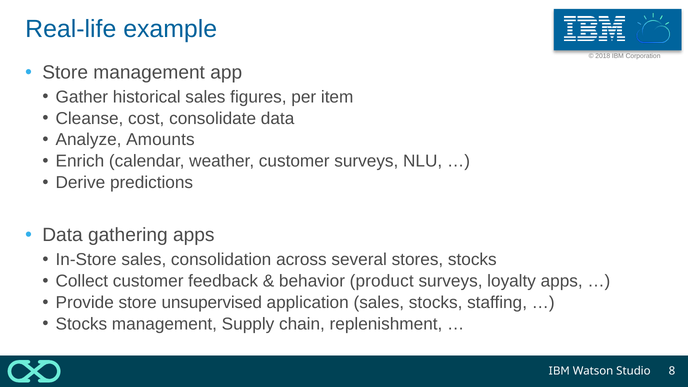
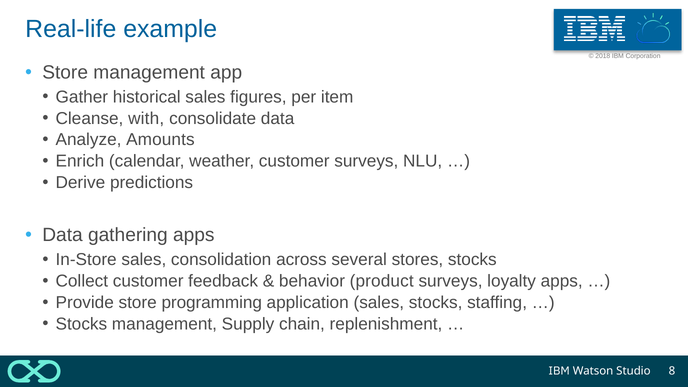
cost: cost -> with (146, 118)
unsupervised: unsupervised -> programming (212, 303)
